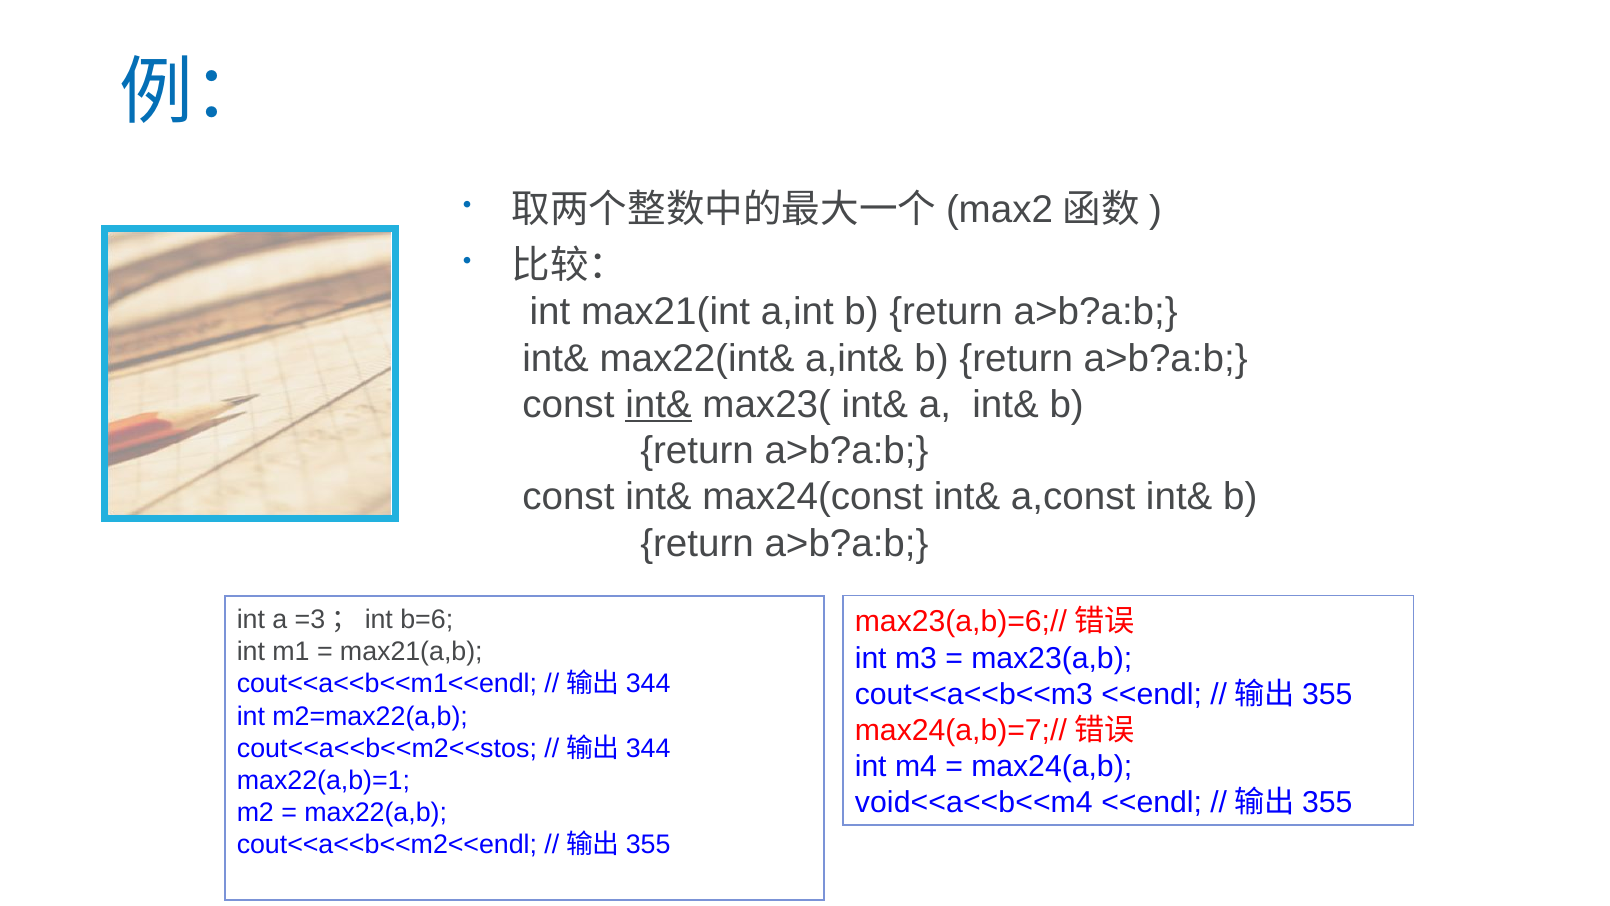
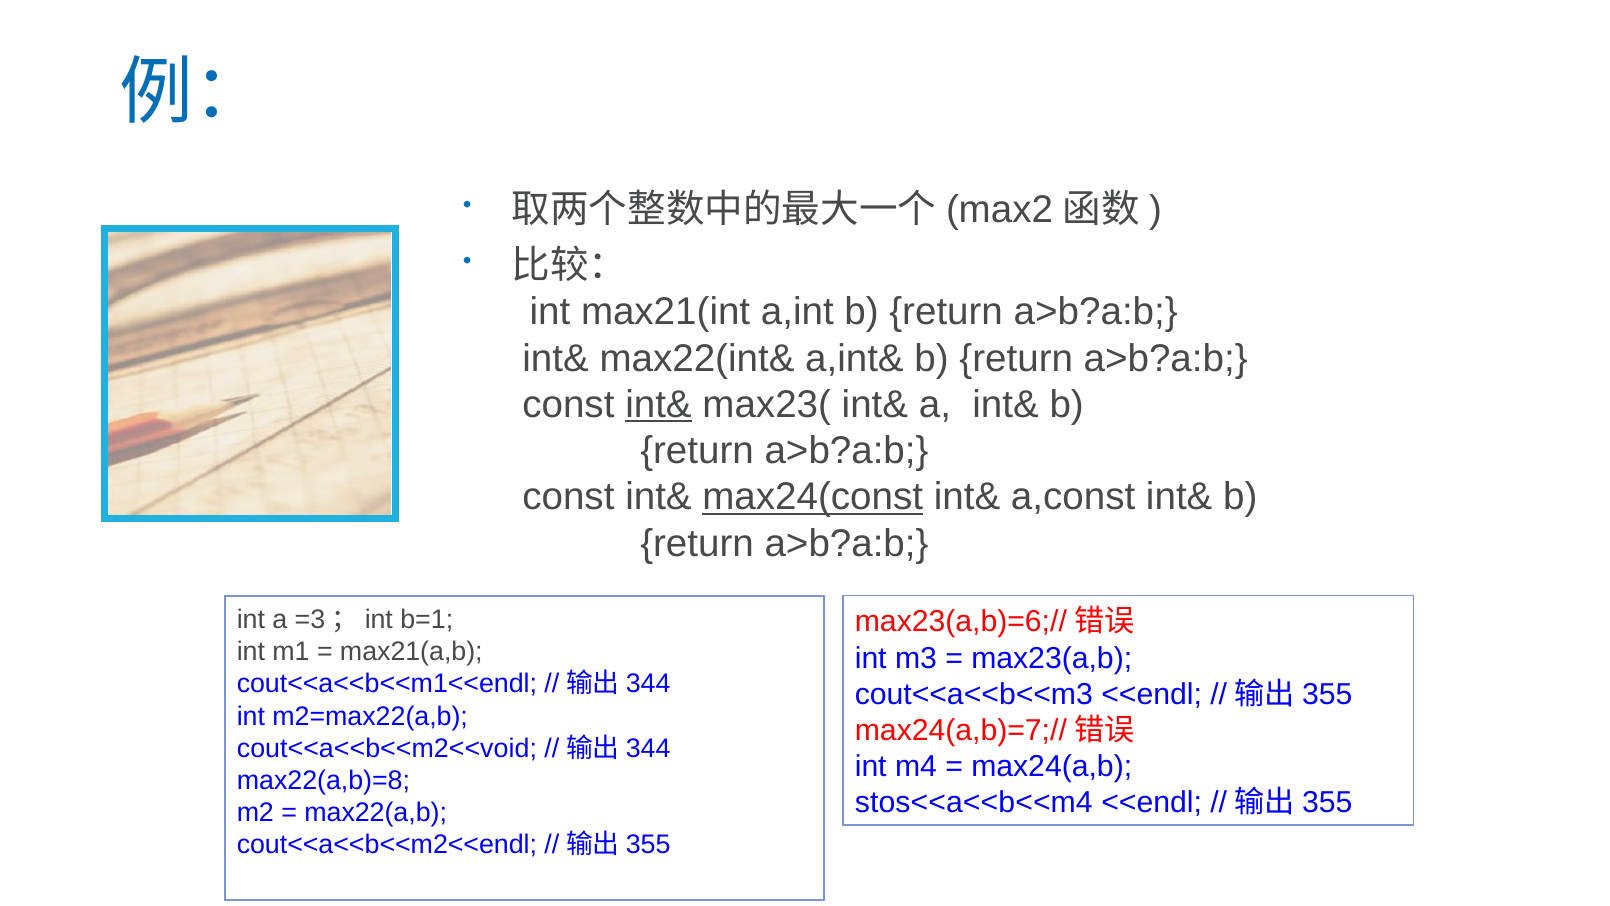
max24(const underline: none -> present (813, 497)
b=6: b=6 -> b=1 (427, 619)
cout<<a<<b<<m2<<stos: cout<<a<<b<<m2<<stos -> cout<<a<<b<<m2<<void (387, 748)
max22(a,b)=1: max22(a,b)=1 -> max22(a,b)=8 (323, 780)
void<<a<<b<<m4: void<<a<<b<<m4 -> stos<<a<<b<<m4 (974, 803)
